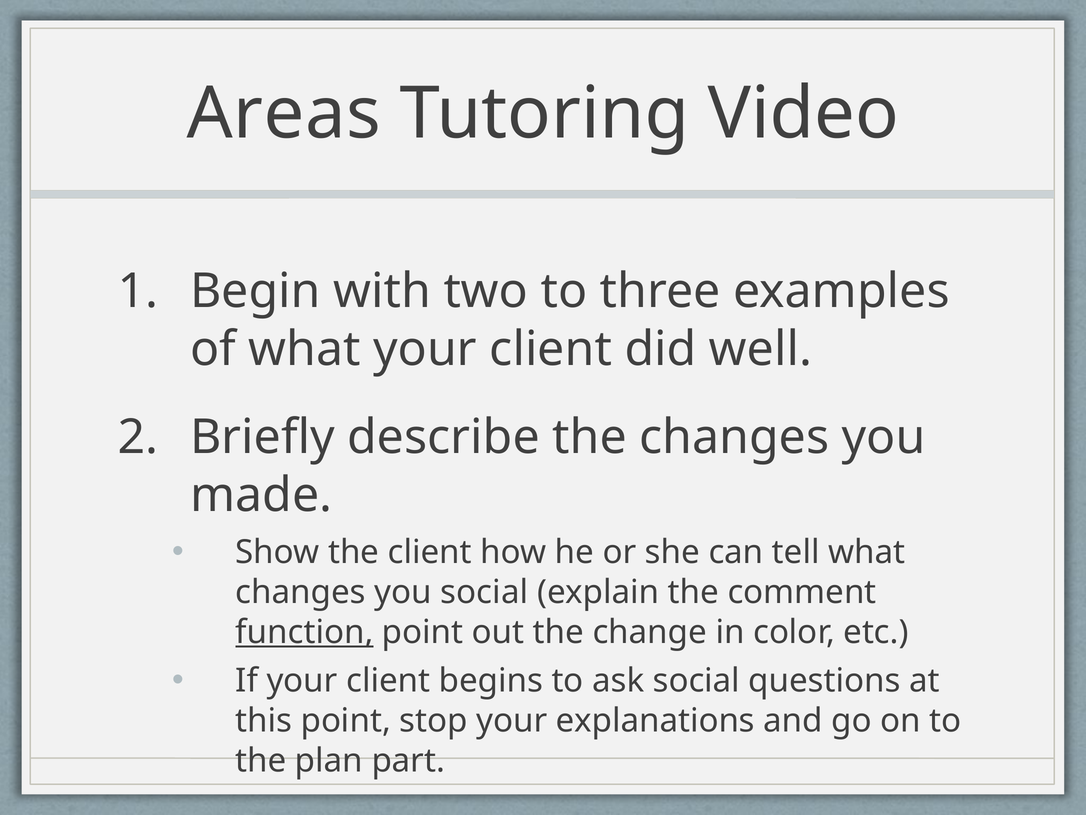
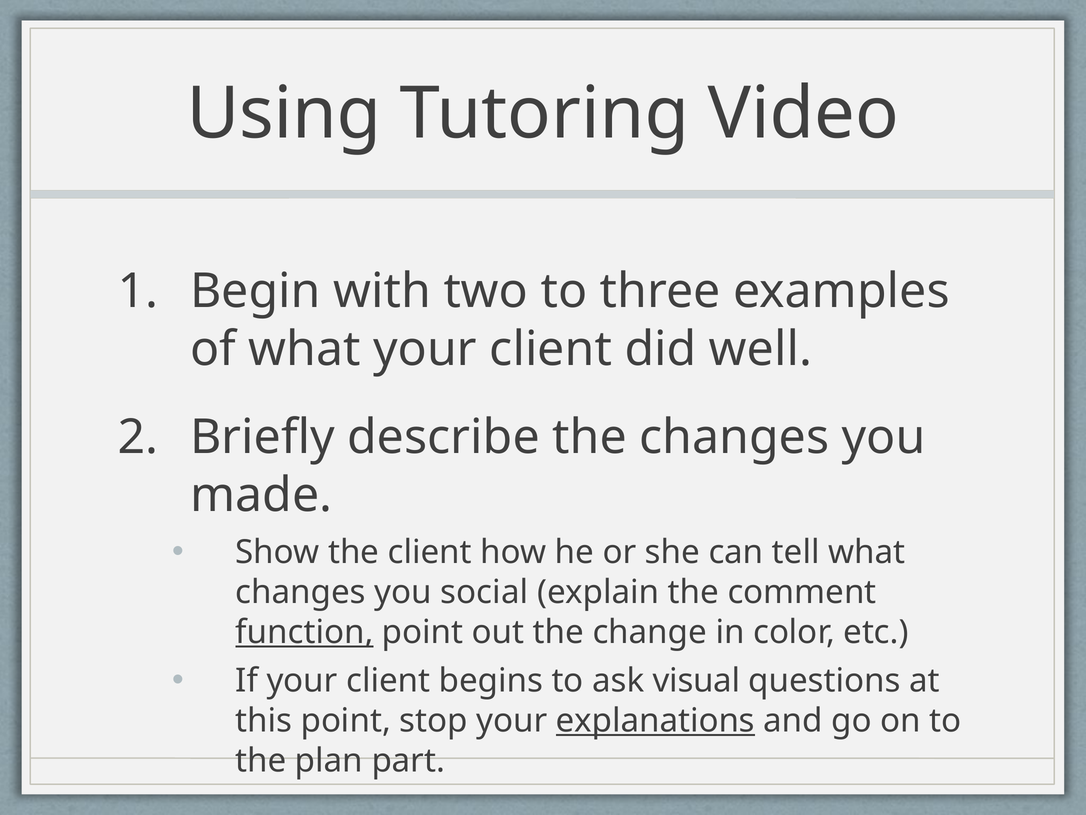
Areas: Areas -> Using (284, 114)
ask social: social -> visual (696, 681)
explanations underline: none -> present (655, 720)
